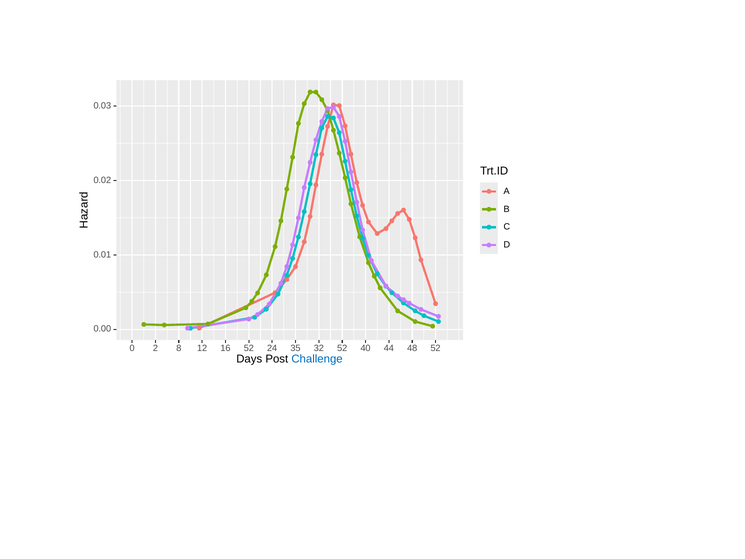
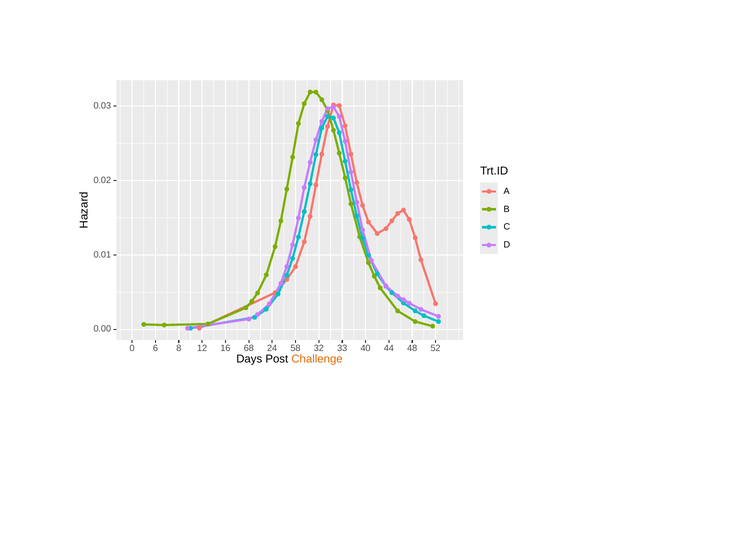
2: 2 -> 6 (155, 348)
16 52: 52 -> 68 (249, 348)
35: 35 -> 58 (295, 348)
32 52: 52 -> 33 (342, 348)
Challenge colour: blue -> orange (317, 359)
